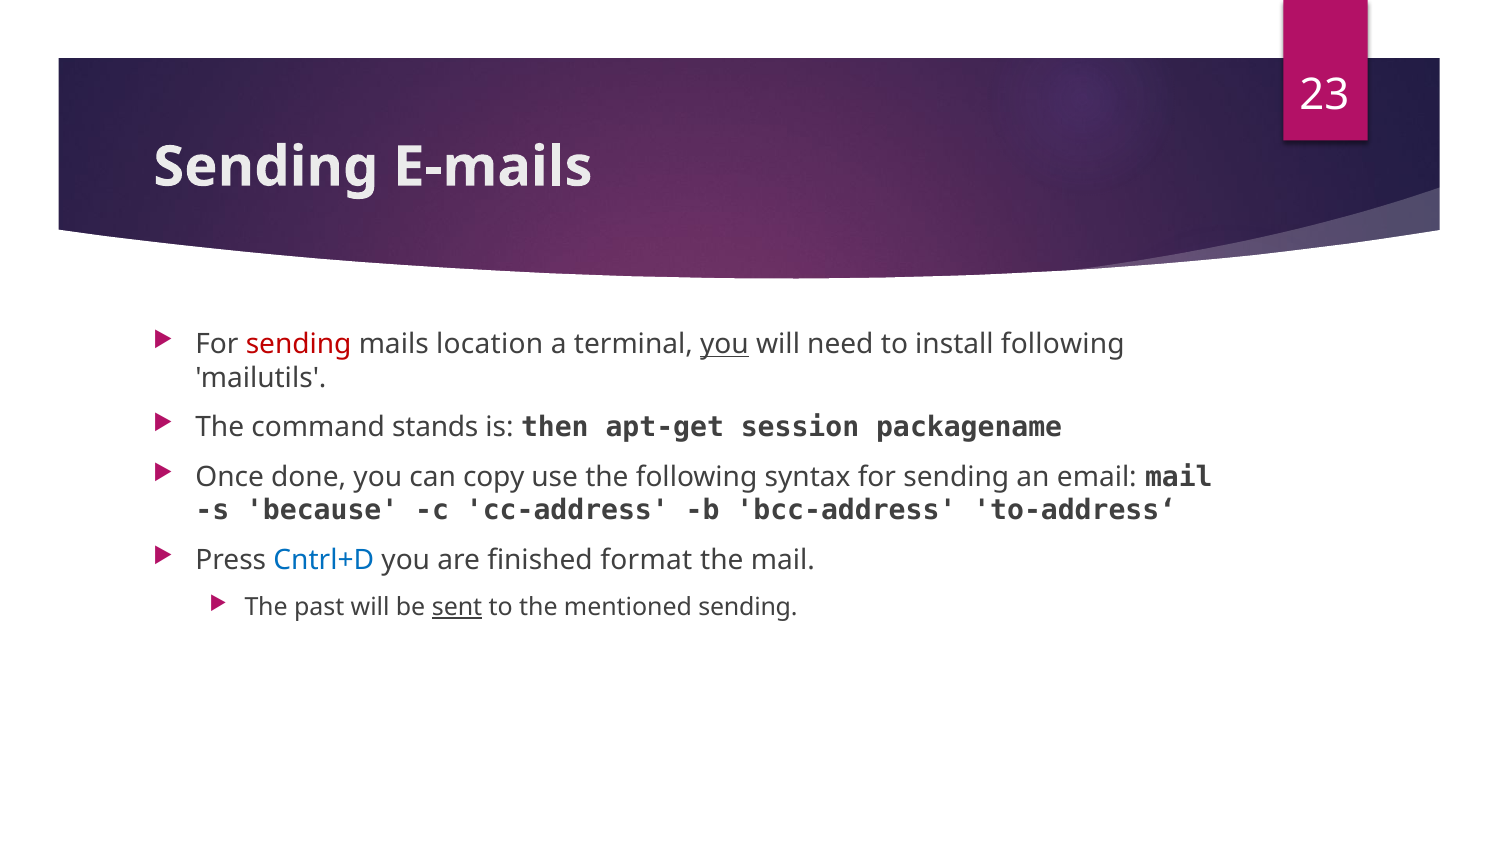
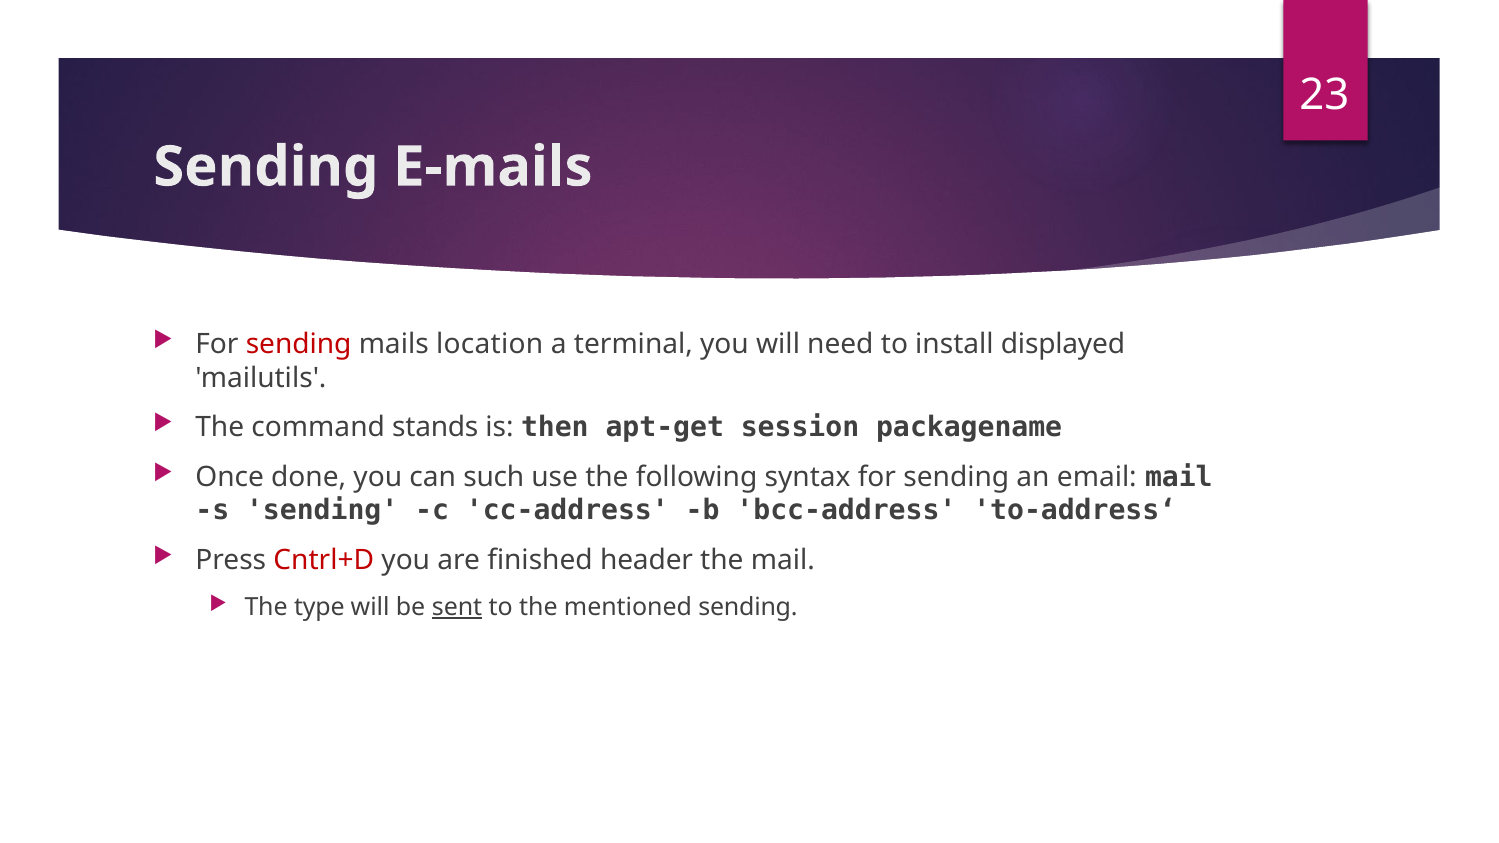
you underline: present -> none (724, 345)
install following: following -> displayed (1063, 345)
copy: copy -> such (494, 477)
s because: because -> sending (322, 511)
Cntrl+D colour: blue -> red (324, 560)
format: format -> header (647, 560)
past: past -> type (319, 607)
